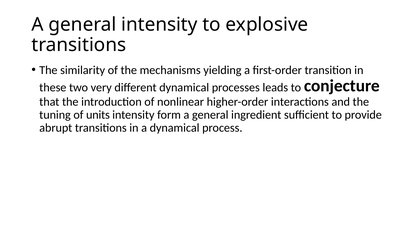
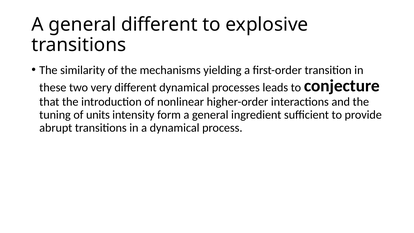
general intensity: intensity -> different (159, 25)
